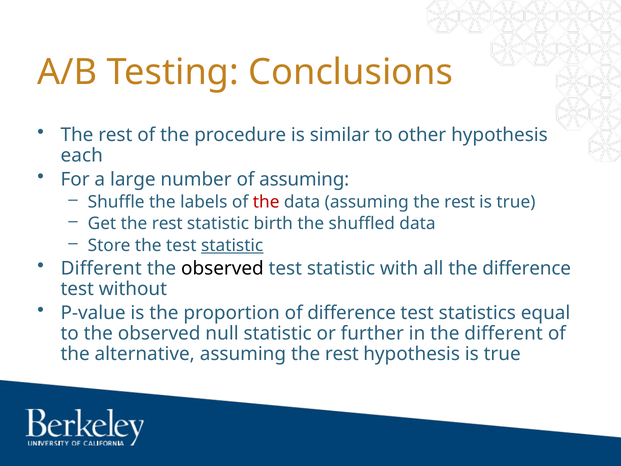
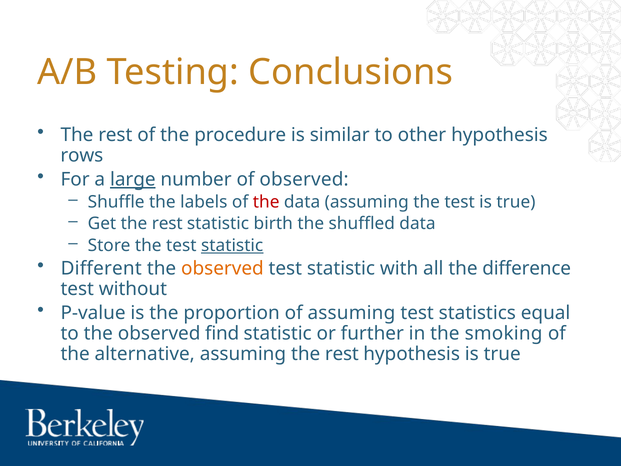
each: each -> rows (82, 156)
large underline: none -> present (133, 180)
of assuming: assuming -> observed (304, 180)
data assuming the rest: rest -> test (460, 202)
observed colour: black -> orange (222, 269)
of difference: difference -> assuming (351, 313)
null: null -> find (222, 333)
the different: different -> smoking (504, 333)
